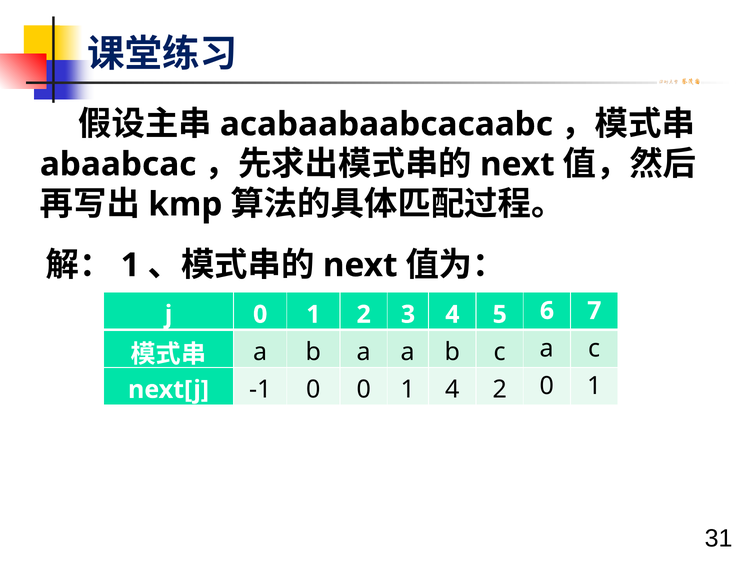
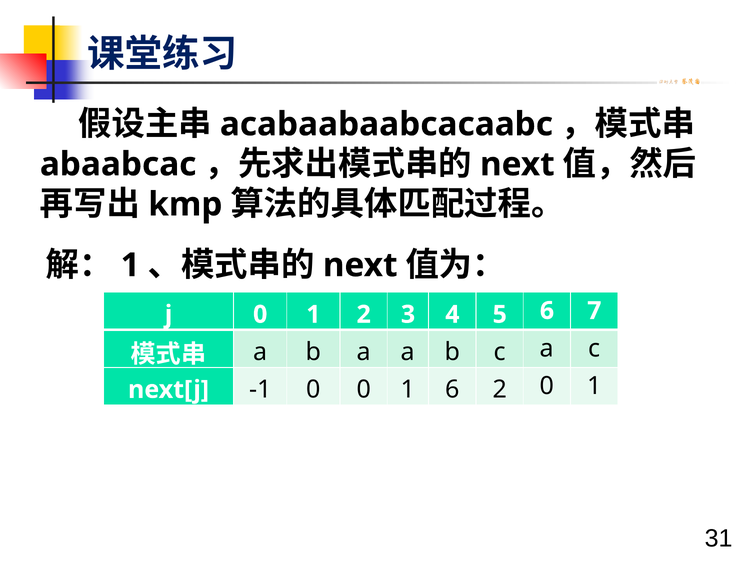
1 4: 4 -> 6 (452, 390)
